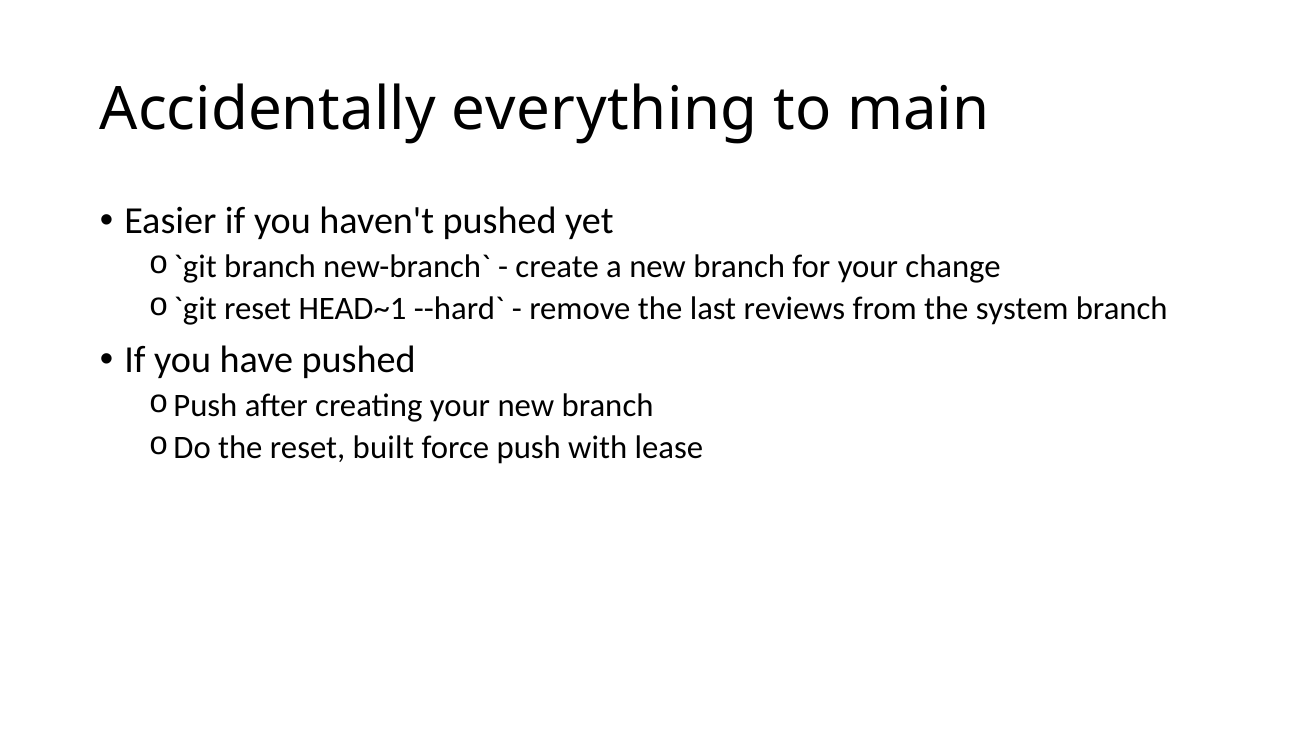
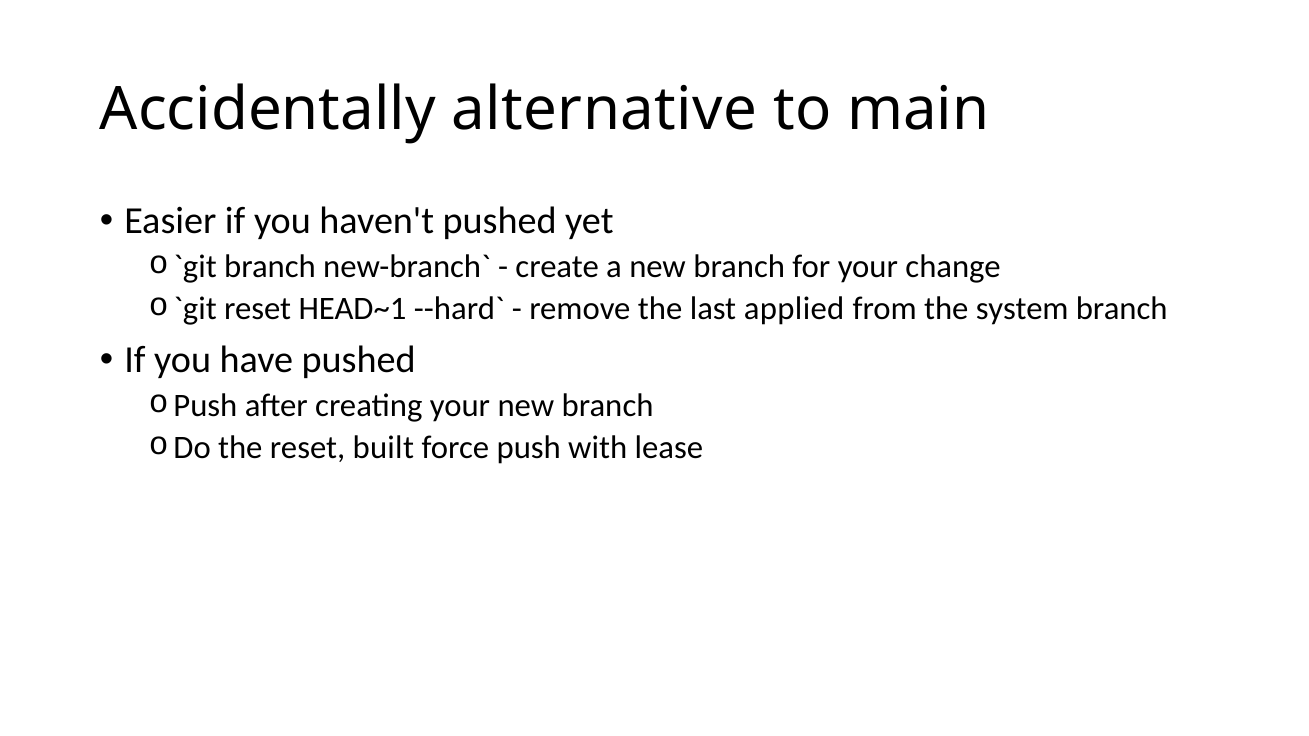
everything: everything -> alternative (604, 110)
reviews: reviews -> applied (794, 308)
